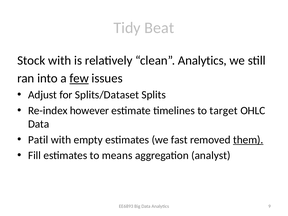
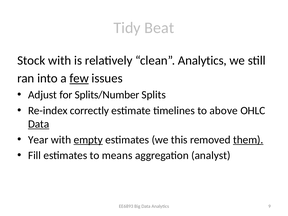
Splits/Dataset: Splits/Dataset -> Splits/Number (107, 95)
however: however -> correctly (89, 111)
target: target -> above (224, 111)
Data underline: none -> present (39, 124)
Patil: Patil -> Year (38, 140)
empty underline: none -> present (88, 140)
fast: fast -> this (179, 140)
